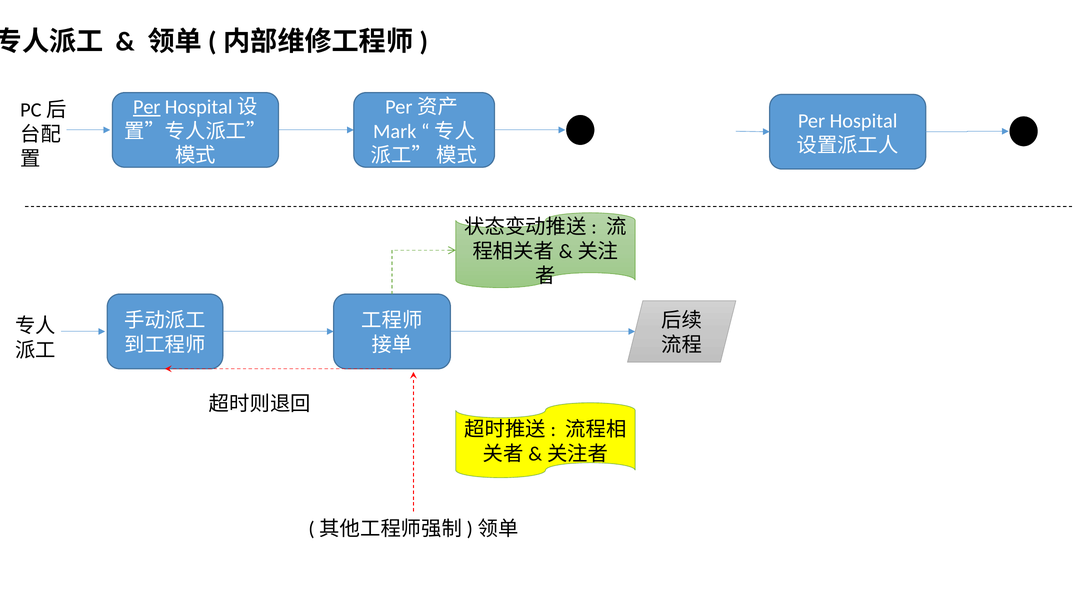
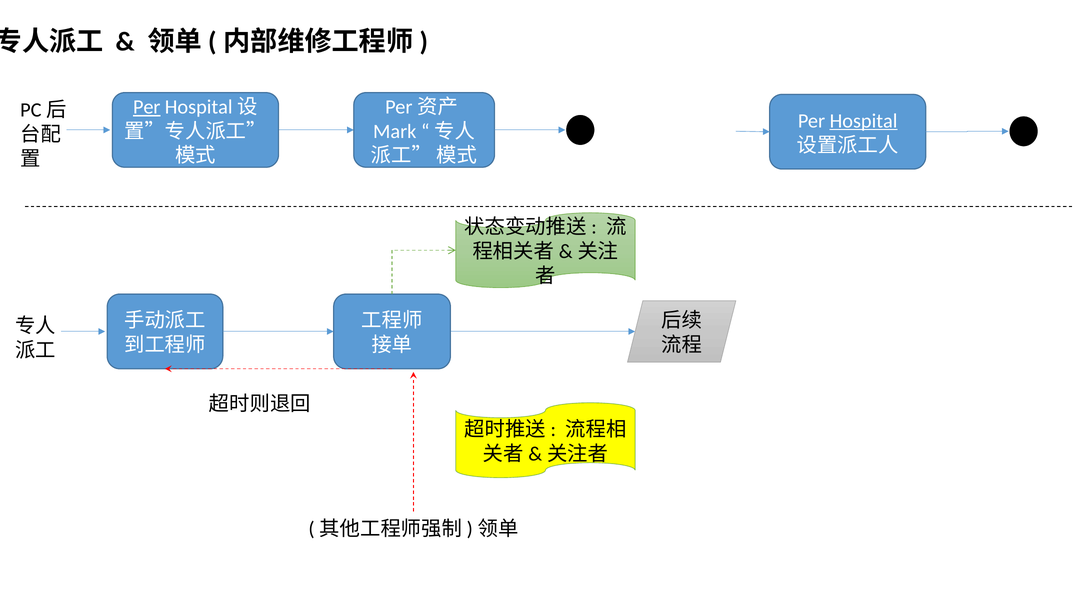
Hospital underline: none -> present (864, 121)
